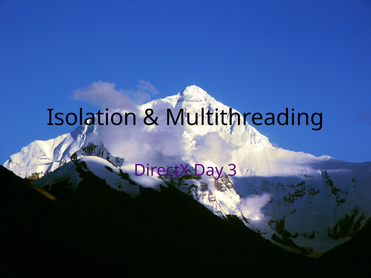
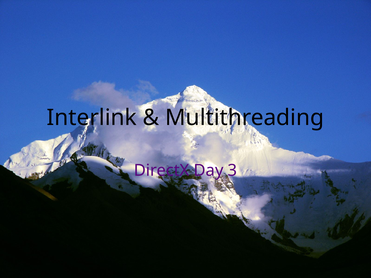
Isolation: Isolation -> Interlink (92, 118)
